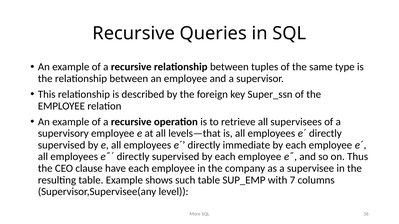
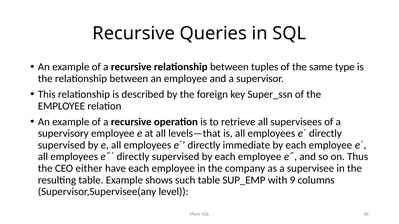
clause: clause -> either (89, 169)
7: 7 -> 9 (292, 180)
